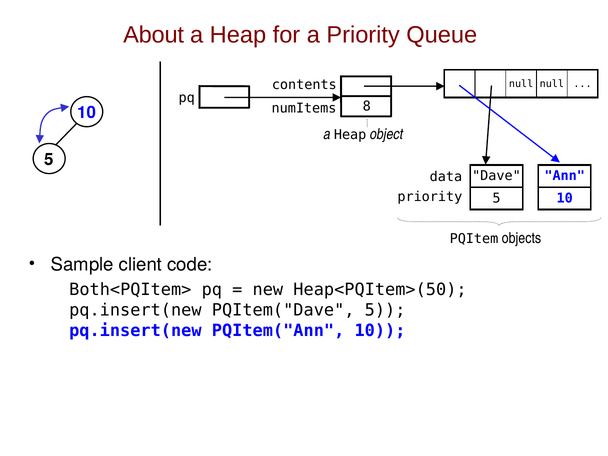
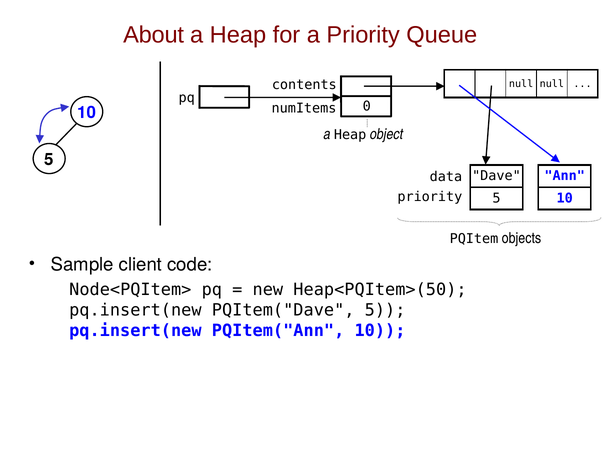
8: 8 -> 0 (367, 106)
Both<PQItem>: Both<PQItem> -> Node<PQItem> (130, 290)
